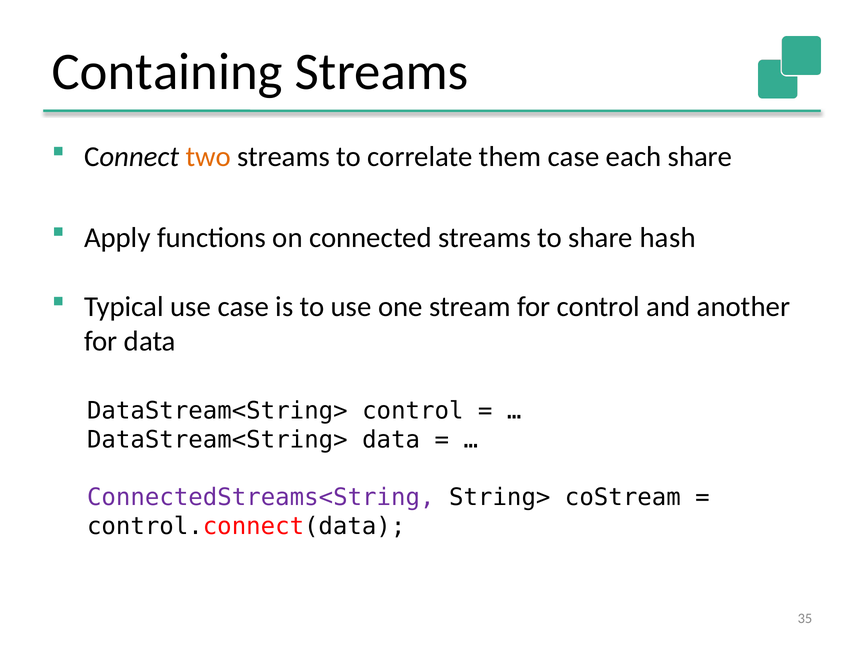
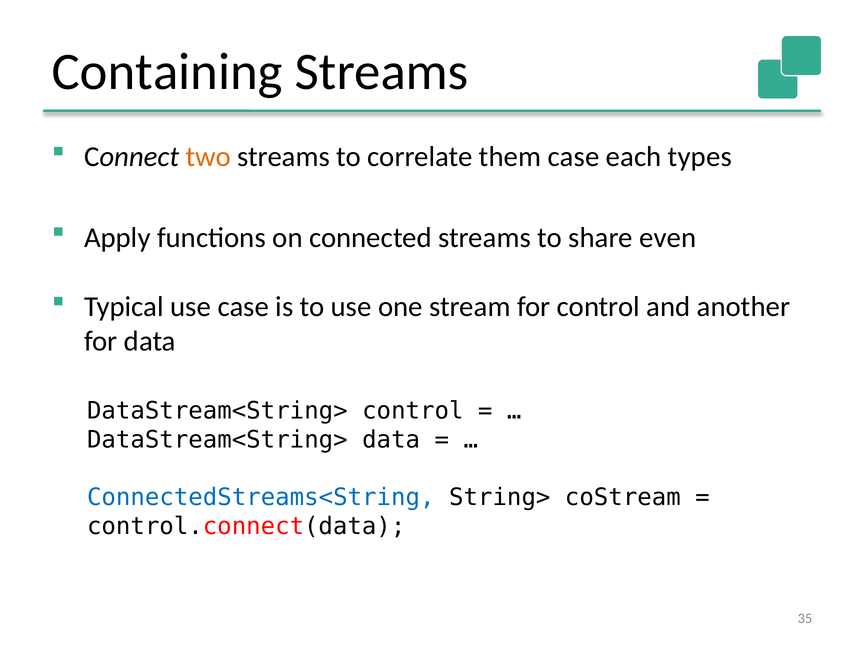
each share: share -> types (700, 157)
hash: hash -> even (668, 238)
ConnectedStreams<String colour: purple -> blue (261, 497)
